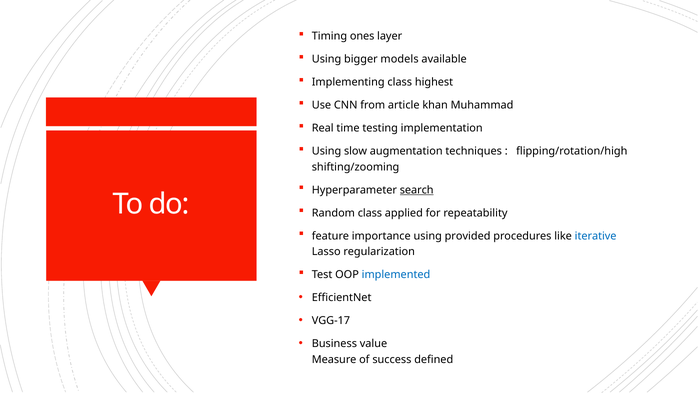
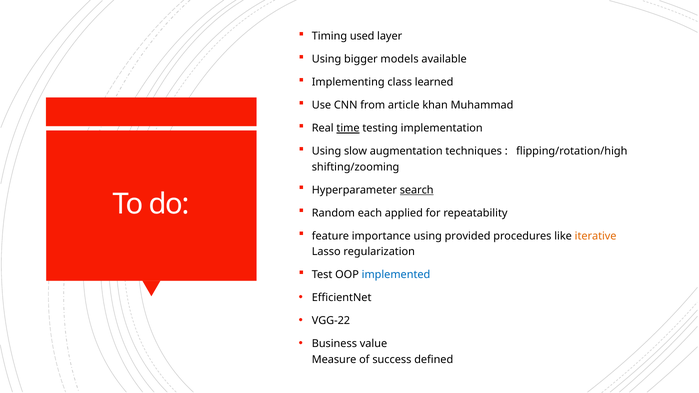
ones: ones -> used (362, 36)
highest: highest -> learned (434, 82)
time underline: none -> present (348, 128)
Random class: class -> each (370, 213)
iterative colour: blue -> orange (596, 236)
VGG-17: VGG-17 -> VGG-22 (331, 321)
